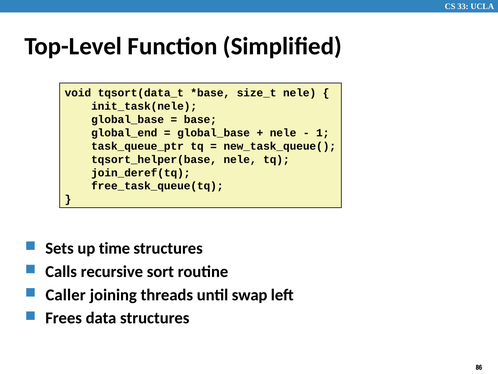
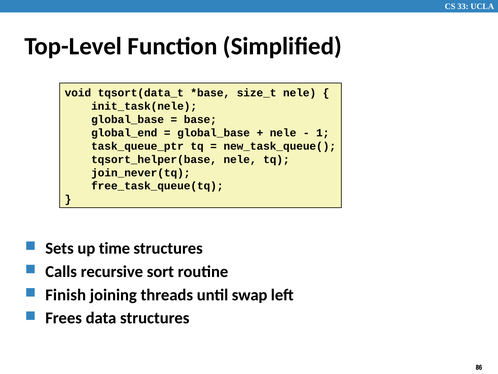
join_deref(tq: join_deref(tq -> join_never(tq (141, 172)
Caller: Caller -> Finish (66, 294)
